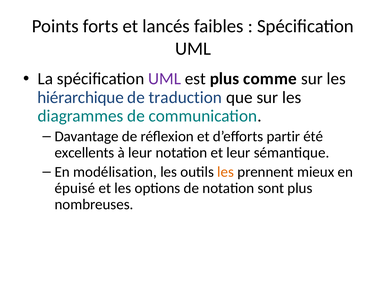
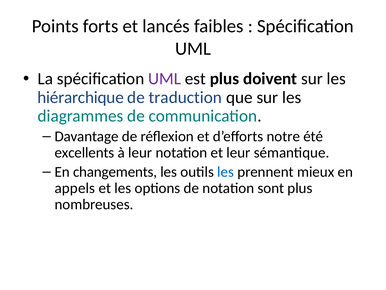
comme: comme -> doivent (270, 79)
partir: partir -> notre (283, 136)
modélisation: modélisation -> changements (115, 172)
les colour: orange -> blue (226, 172)
épuisé: épuisé -> appels (75, 188)
